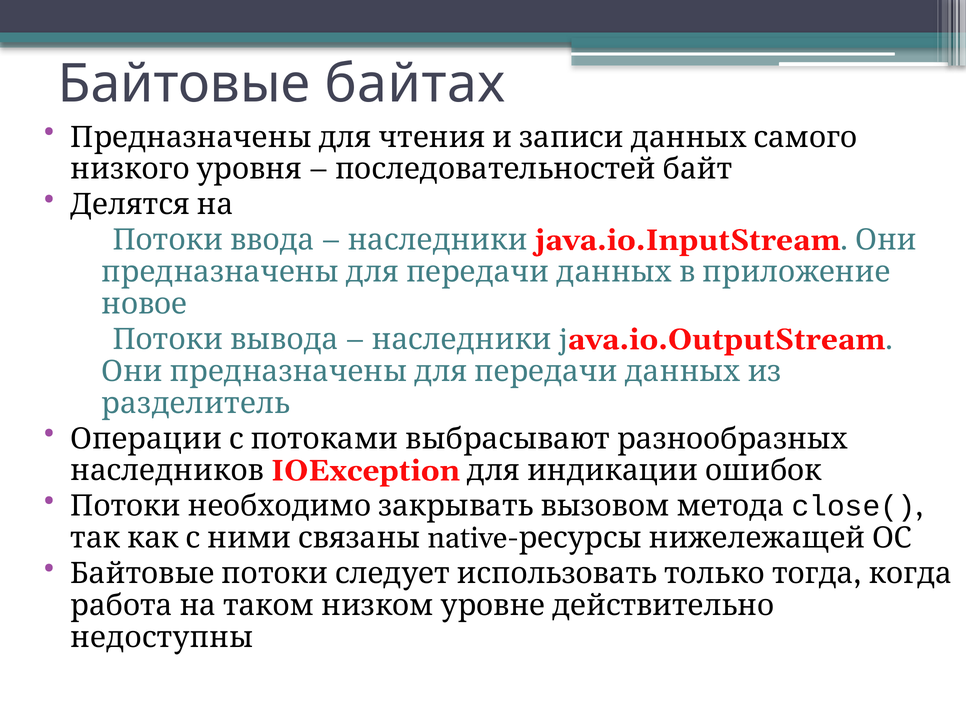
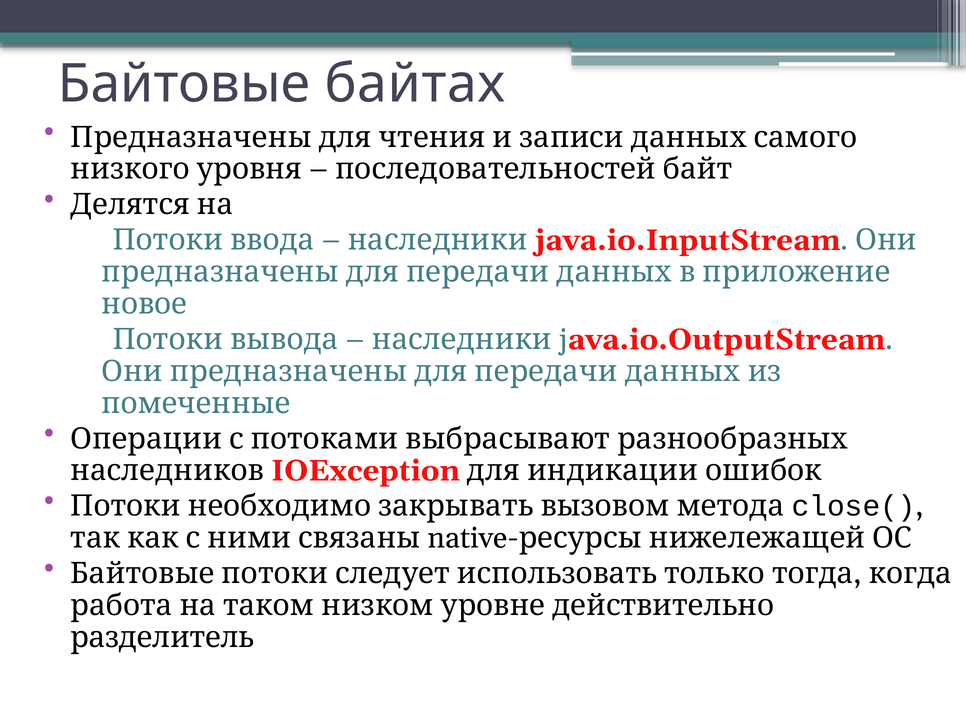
разделитель: разделитель -> помеченные (196, 403)
недоступны: недоступны -> разделитель (162, 637)
